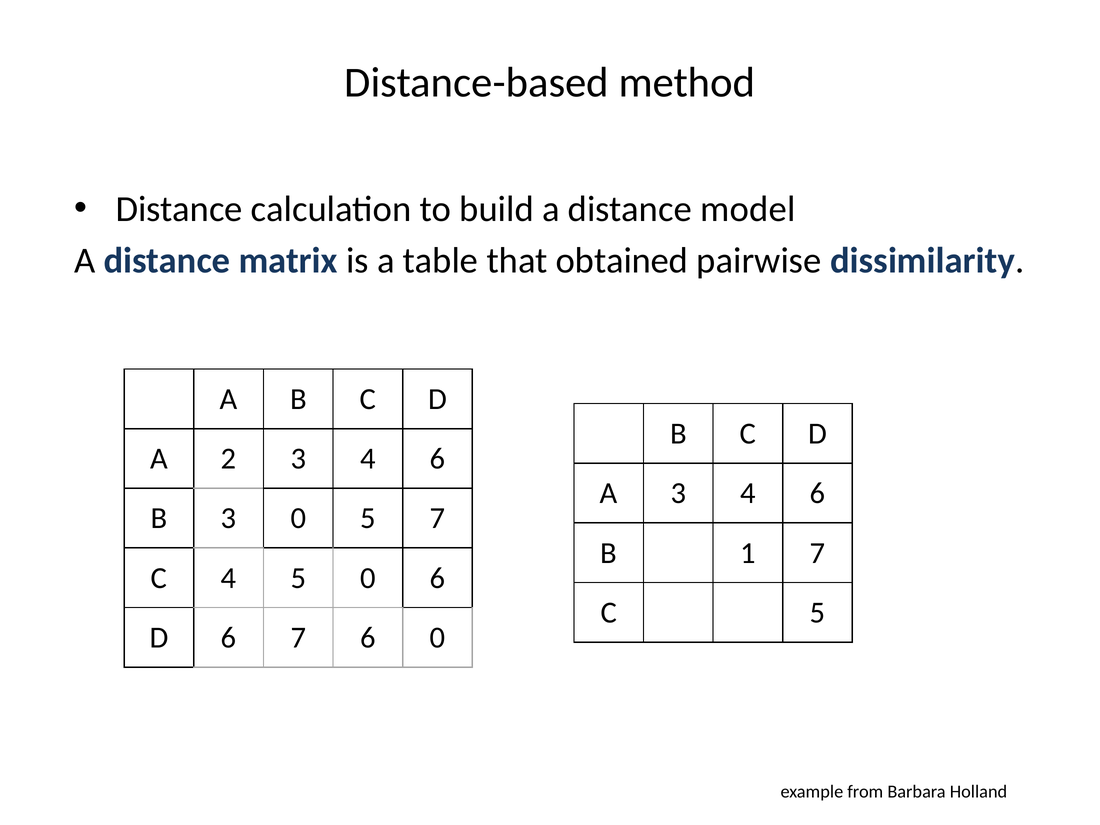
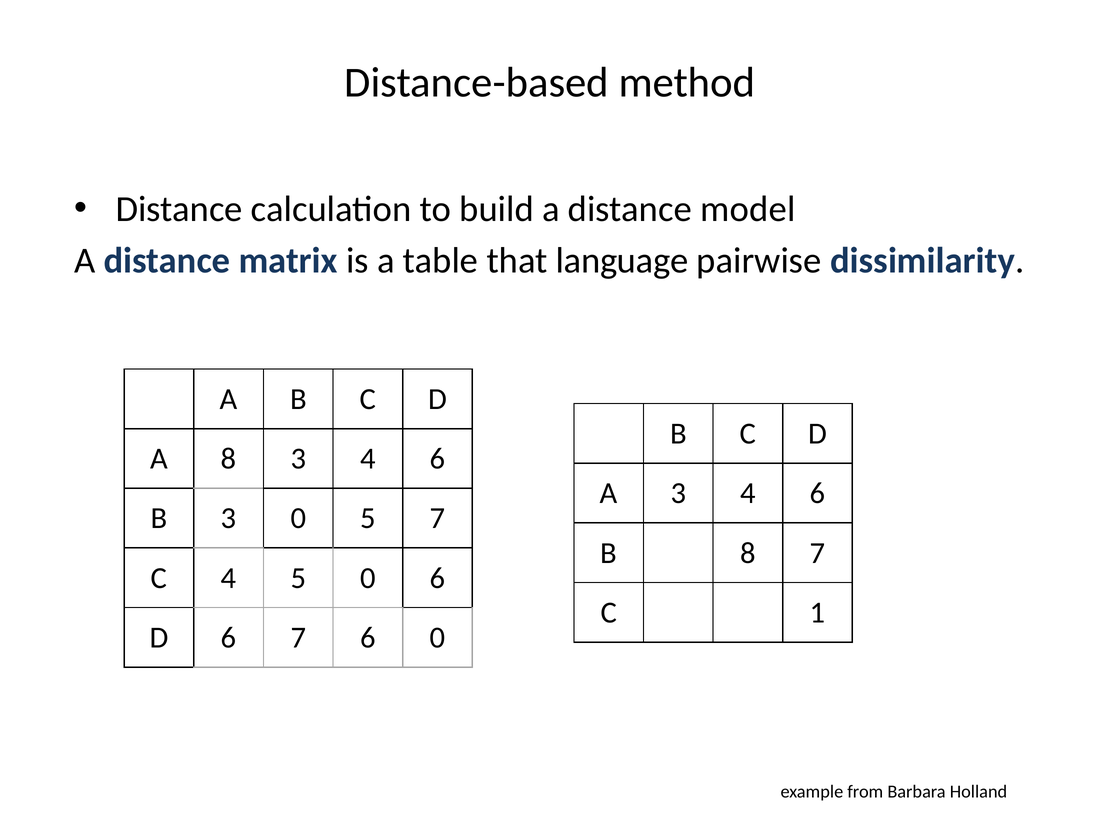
obtained: obtained -> language (622, 260)
A 2: 2 -> 8 (229, 459)
B 1: 1 -> 8 (748, 553)
C 5: 5 -> 1 (818, 613)
